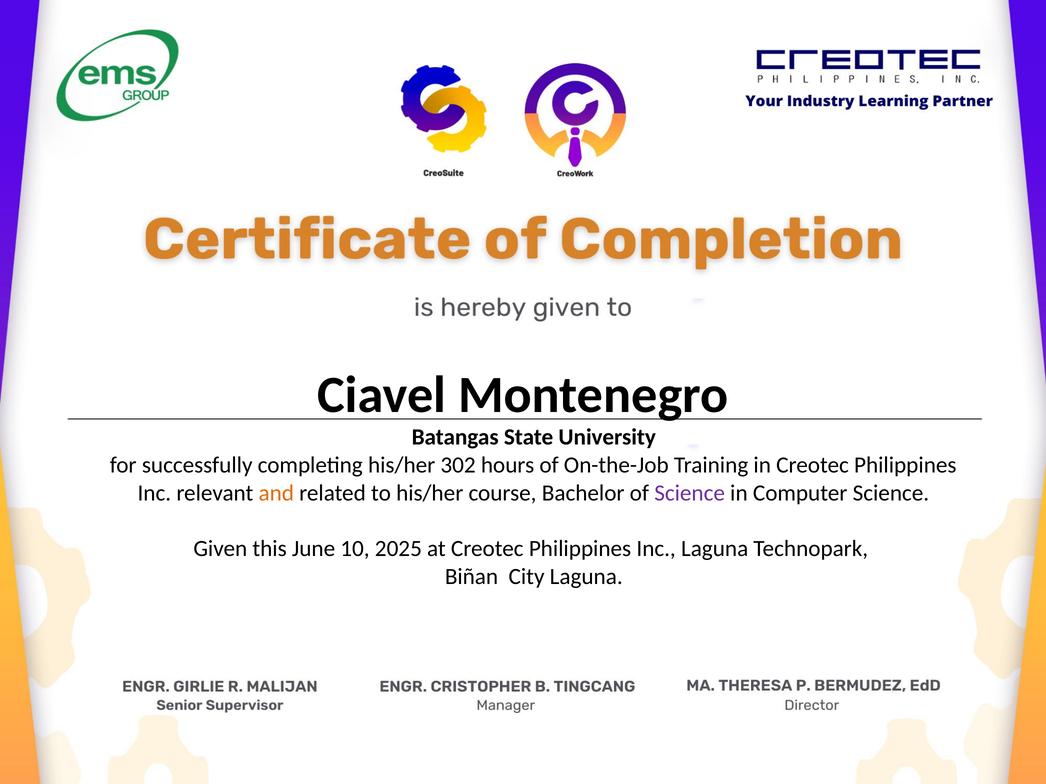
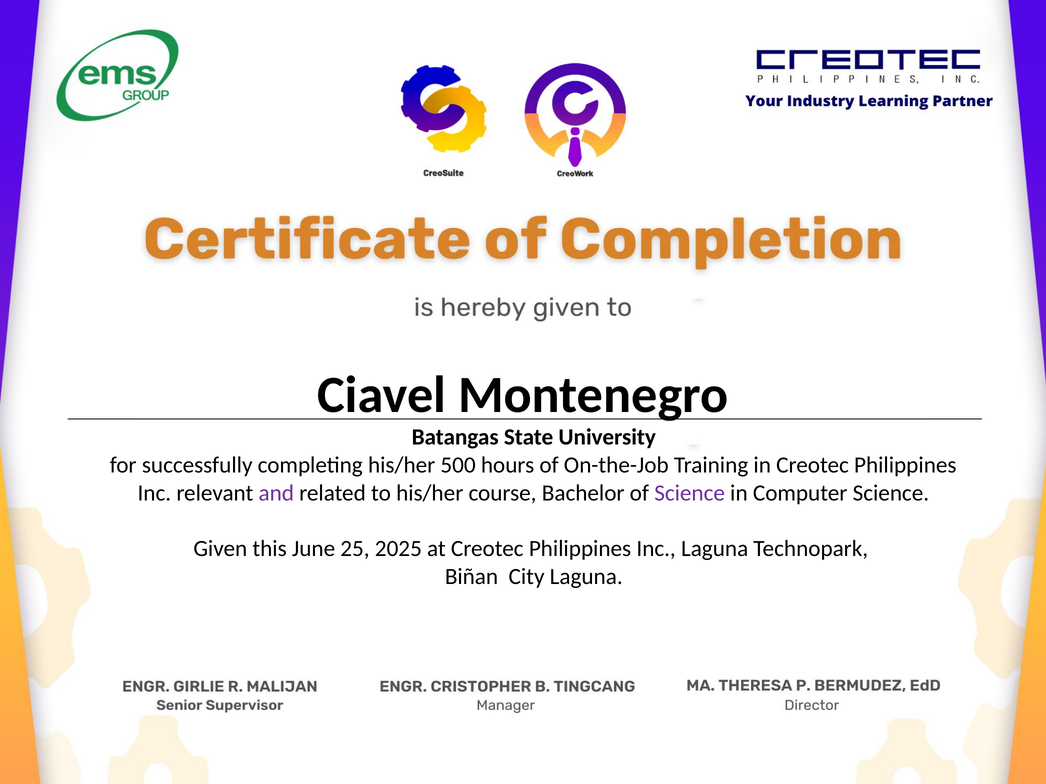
302: 302 -> 500 (458, 465)
and colour: orange -> purple (276, 493)
10: 10 -> 25 (355, 549)
